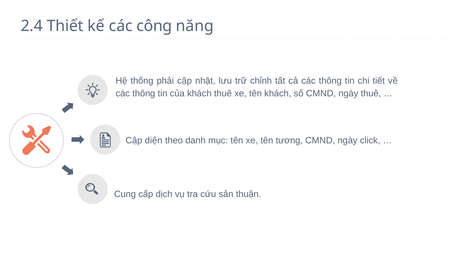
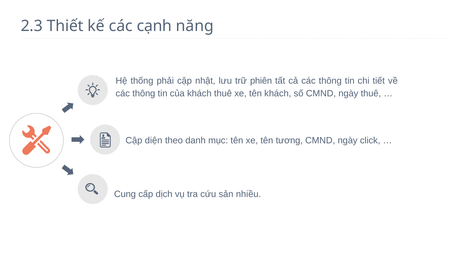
2.4: 2.4 -> 2.3 (32, 26)
công: công -> cạnh (154, 26)
chỉnh: chỉnh -> phiên (261, 81)
thuận: thuận -> nhiều (249, 194)
